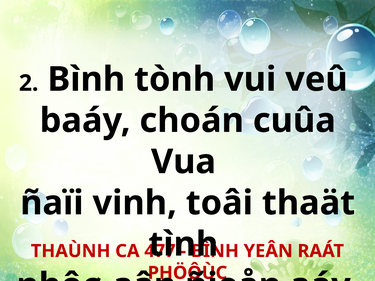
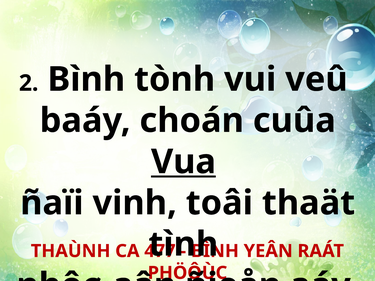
Vua underline: none -> present (183, 162)
